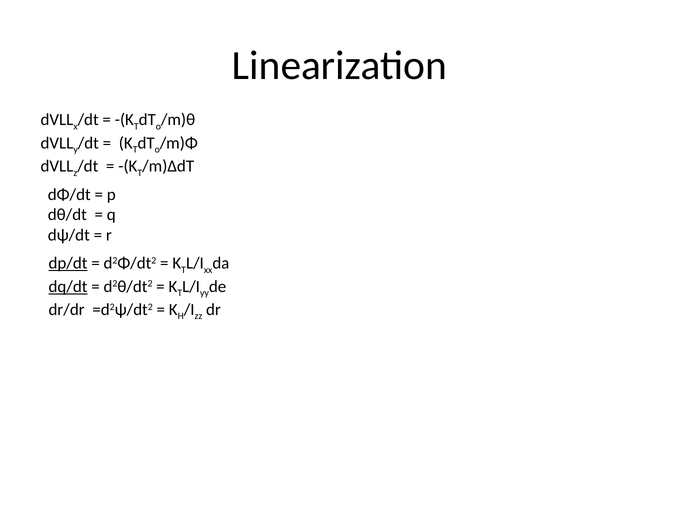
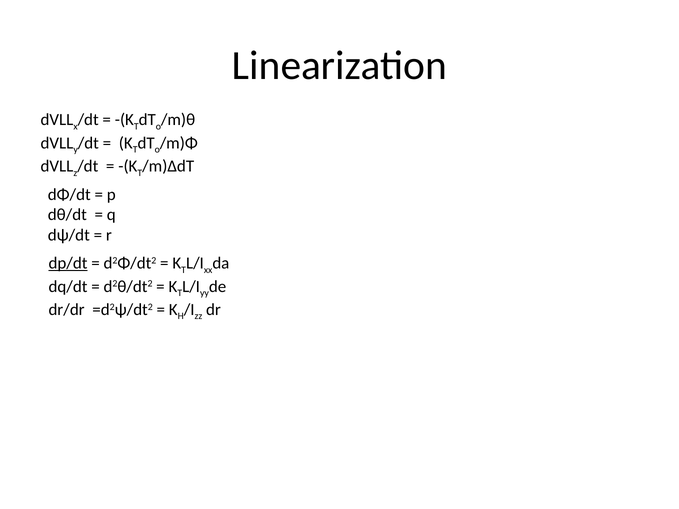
dq/dt underline: present -> none (68, 287)
